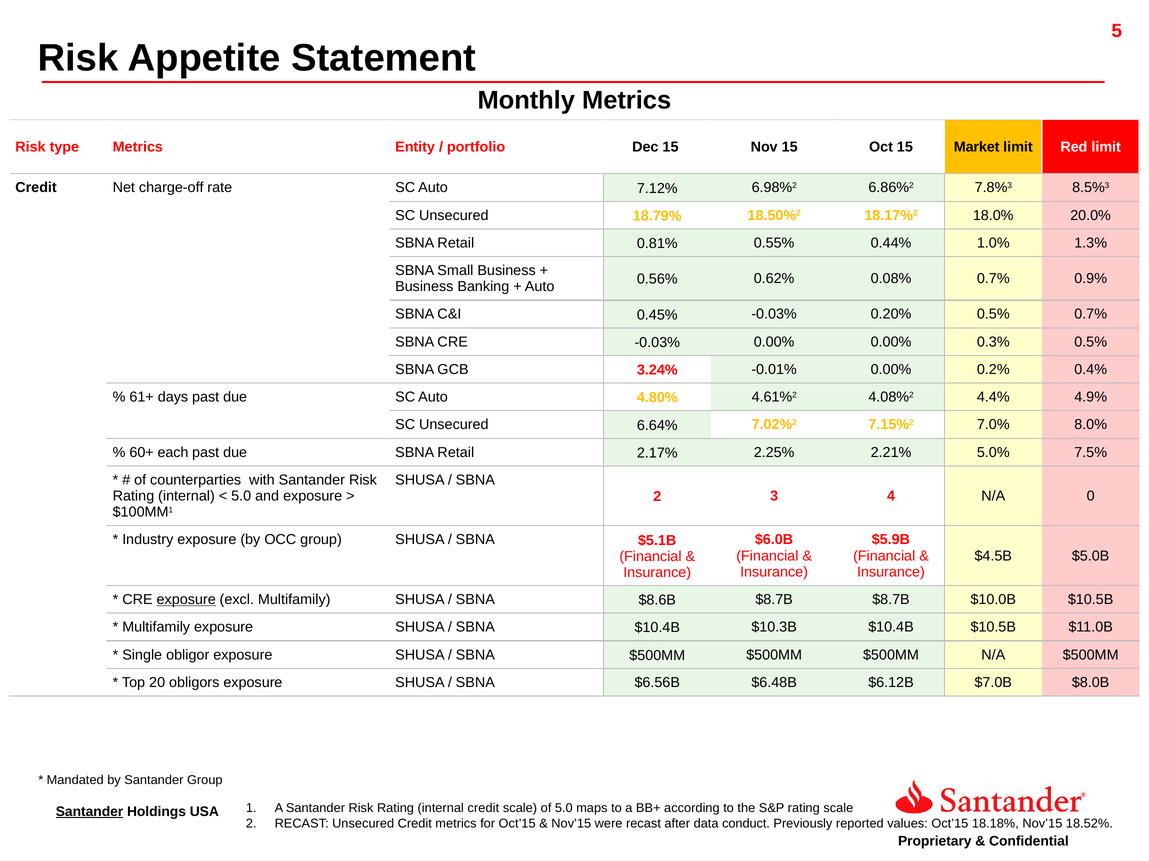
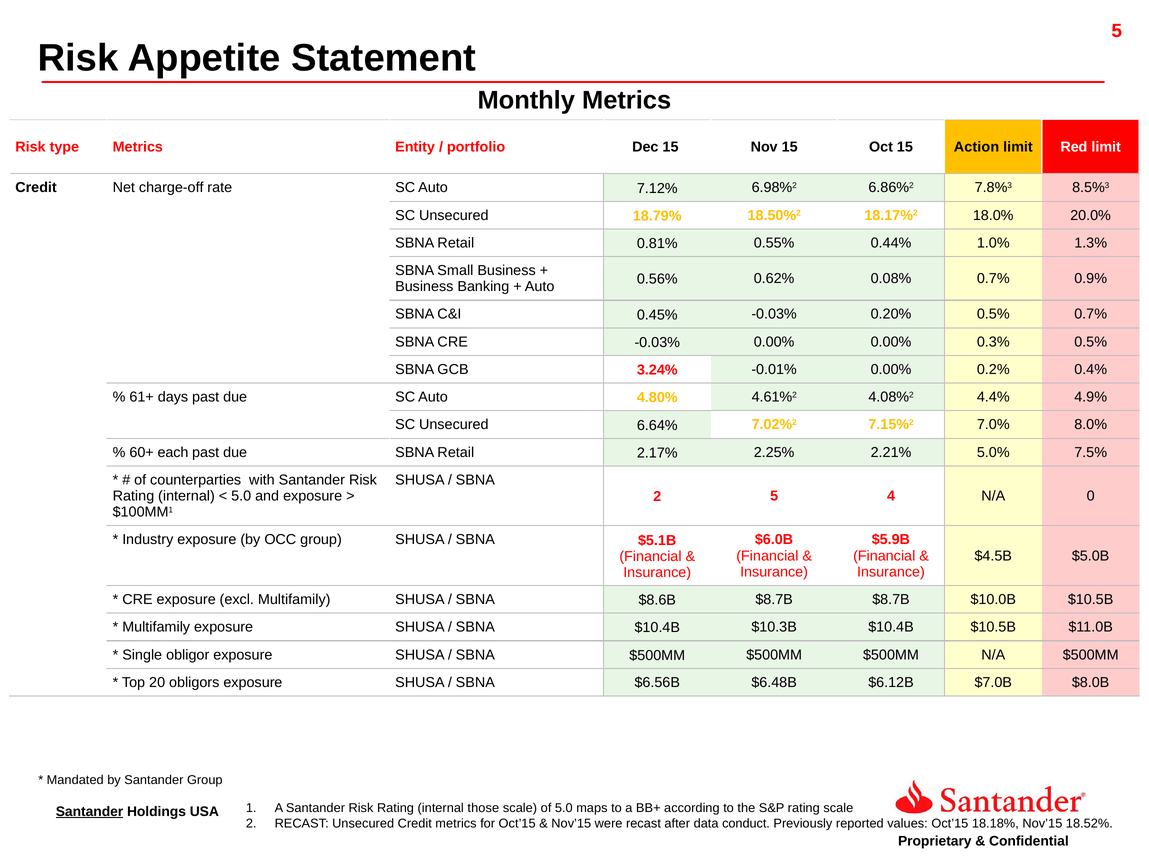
Market: Market -> Action (976, 147)
2 3: 3 -> 5 (774, 496)
exposure underline: present -> none (186, 600)
internal credit: credit -> those (483, 809)
